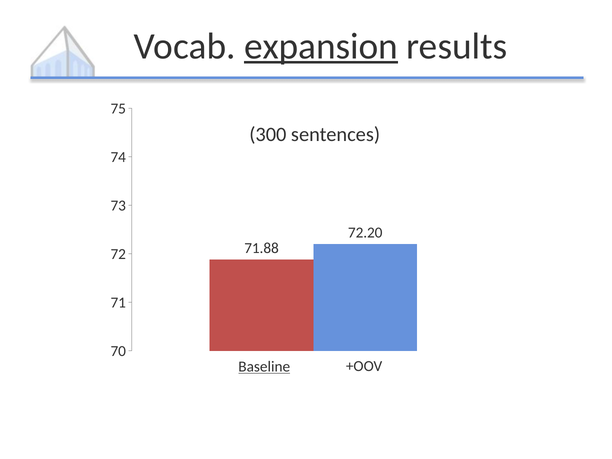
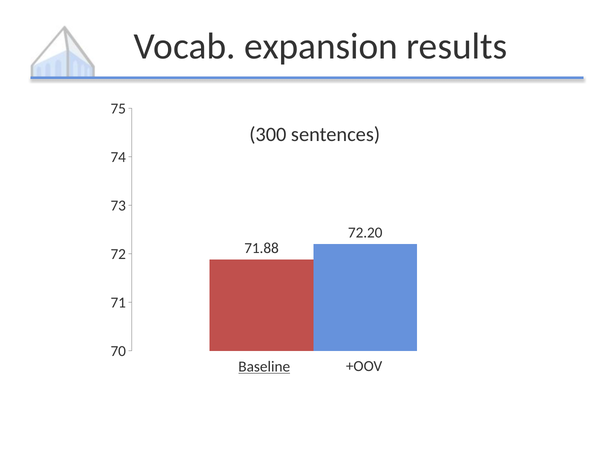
expansion underline: present -> none (321, 46)
